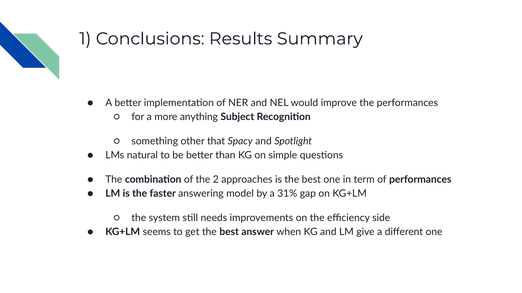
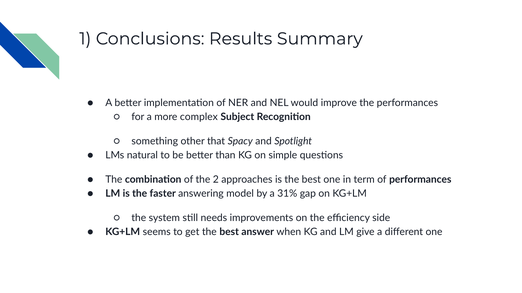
anything: anything -> complex (199, 117)
